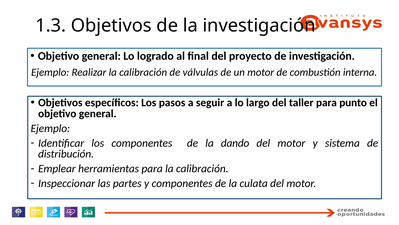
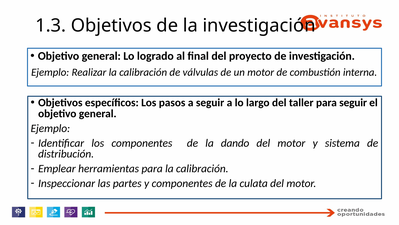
para punto: punto -> seguir (353, 102)
